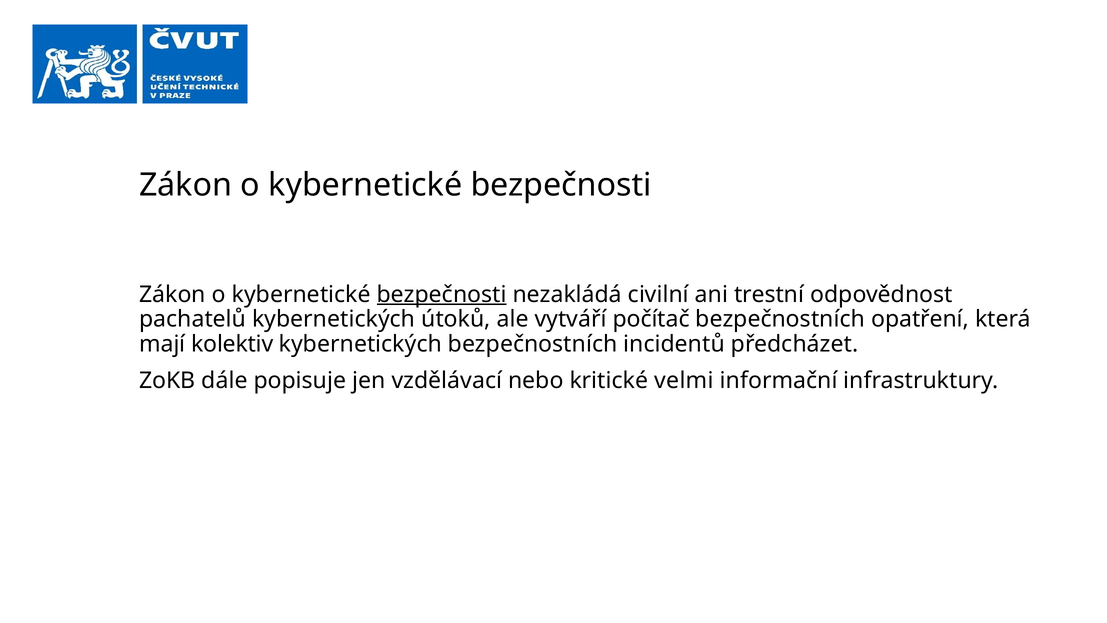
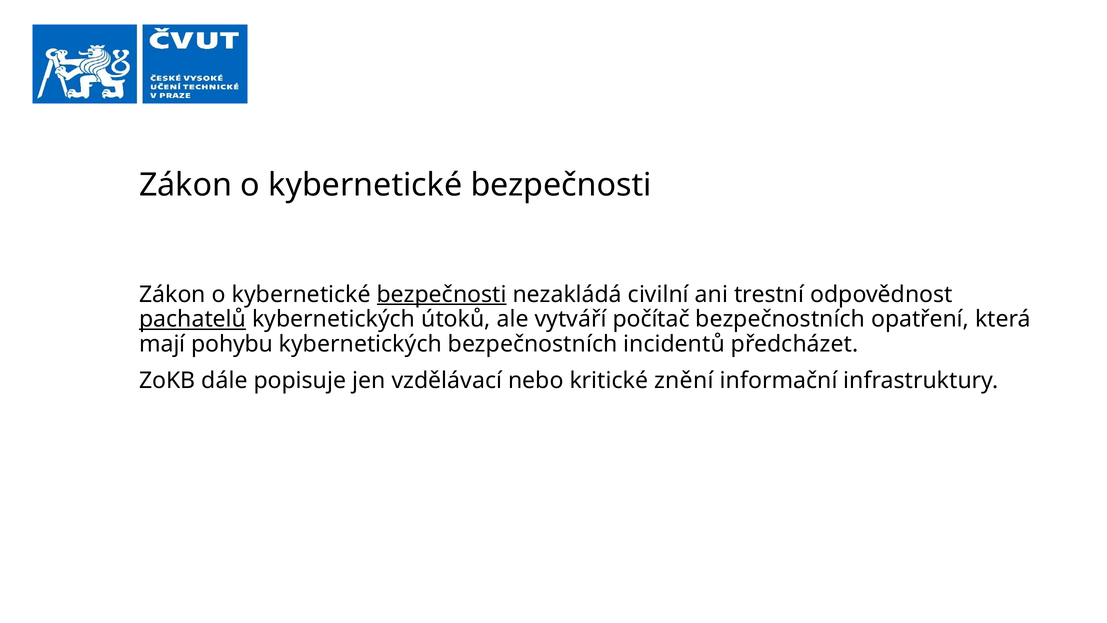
pachatelů underline: none -> present (193, 319)
kolektiv: kolektiv -> pohybu (232, 344)
velmi: velmi -> znění (684, 381)
